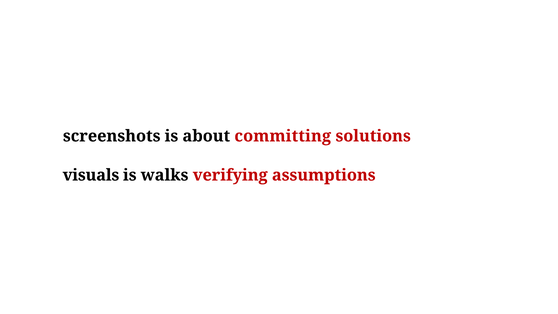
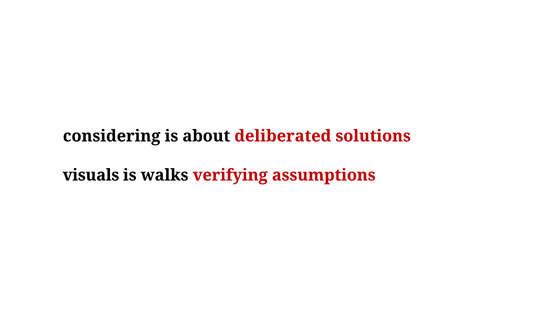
screenshots: screenshots -> considering (112, 136)
committing: committing -> deliberated (283, 136)
